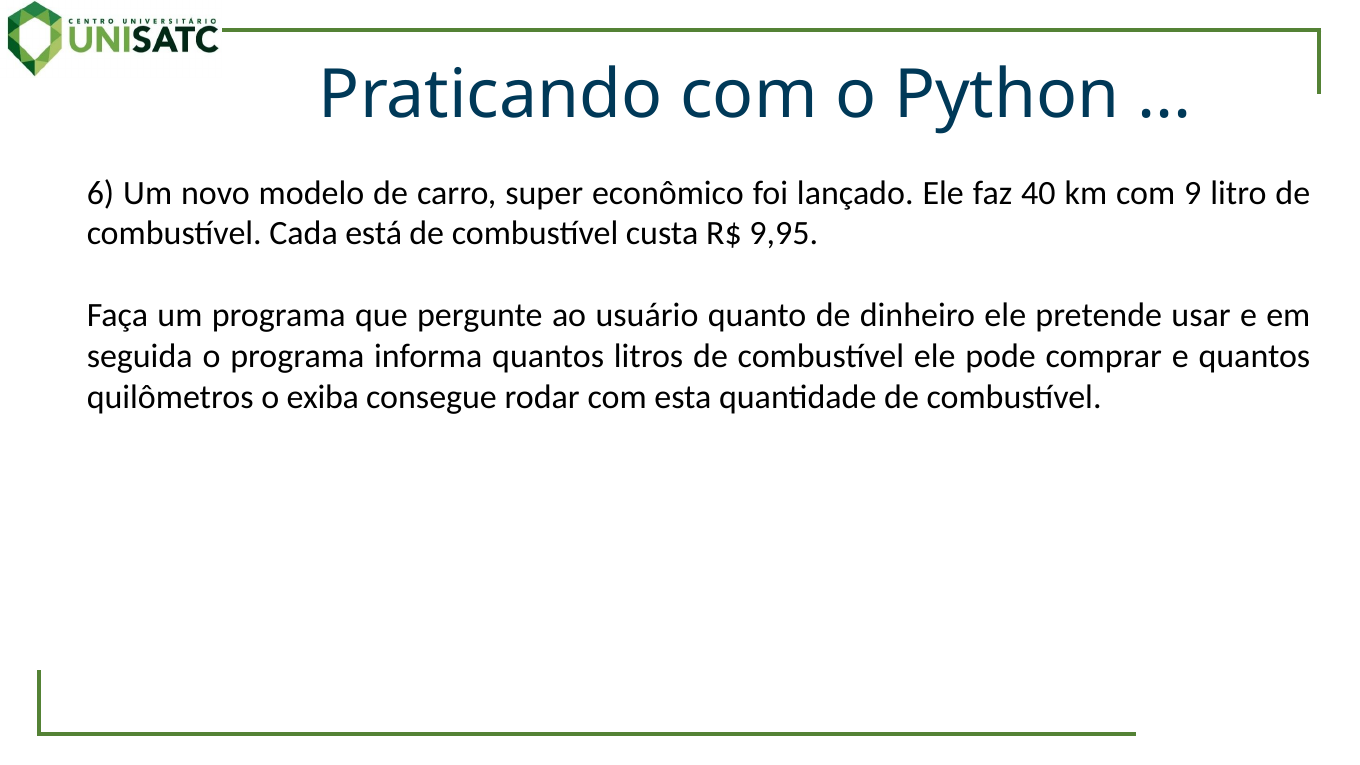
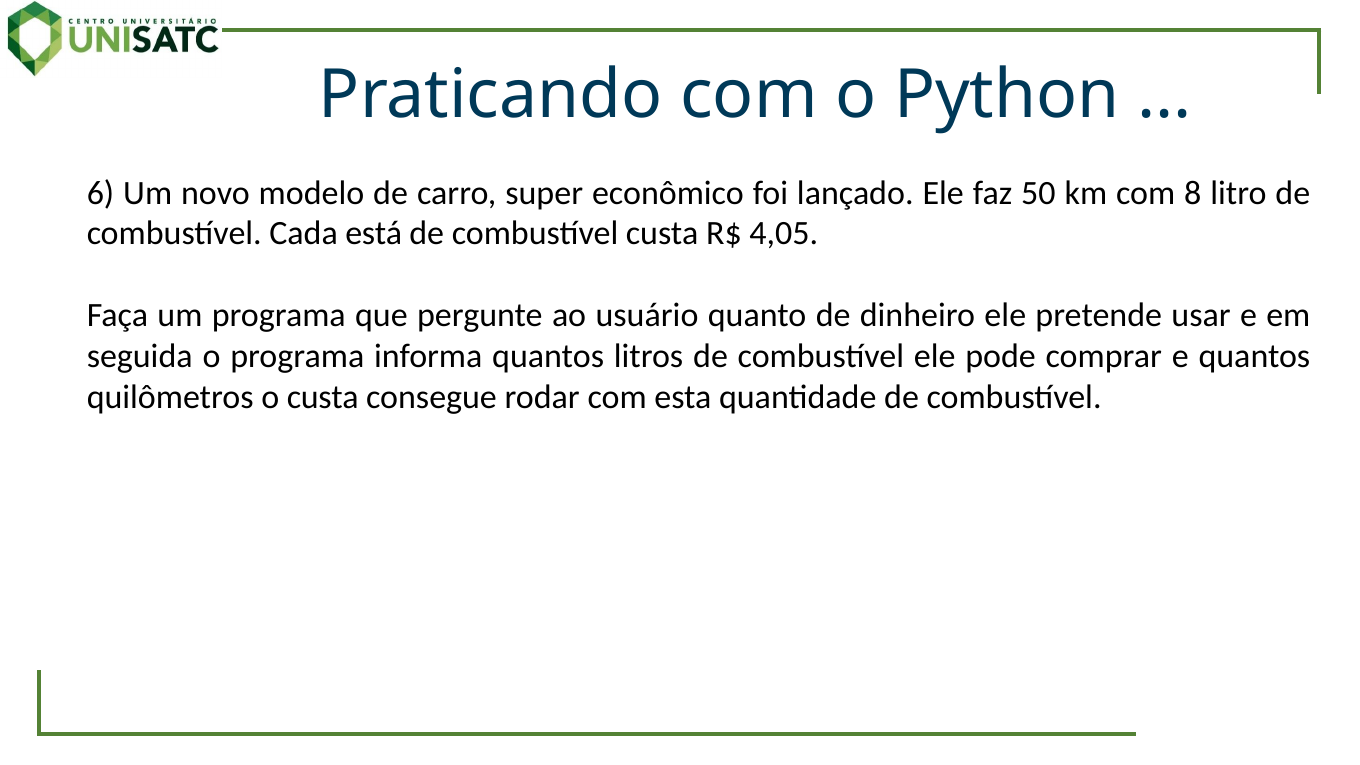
40: 40 -> 50 (1038, 193)
9: 9 -> 8 (1193, 193)
9,95: 9,95 -> 4,05 (784, 234)
o exiba: exiba -> custa (323, 397)
